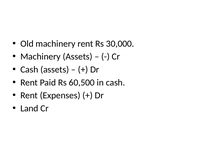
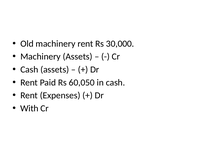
60,500: 60,500 -> 60,050 (82, 83)
Land: Land -> With (29, 109)
